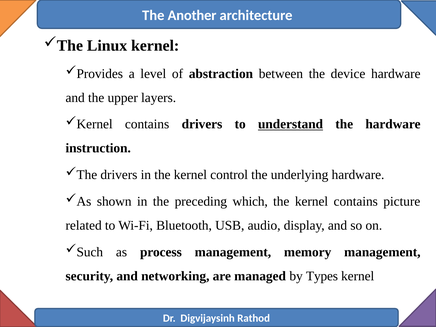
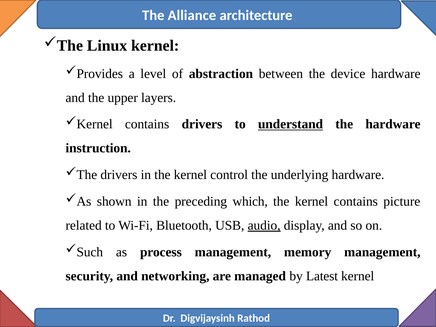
Another: Another -> Alliance (192, 15)
audio underline: none -> present (264, 225)
Types: Types -> Latest (322, 276)
